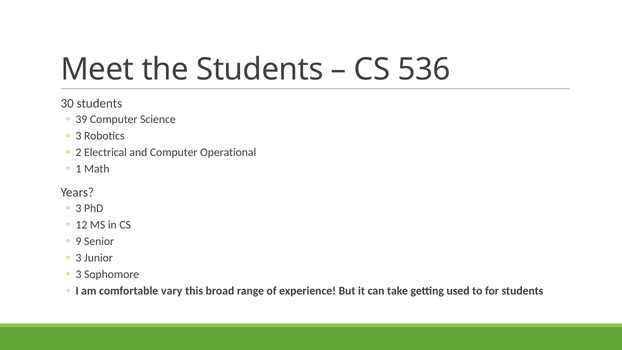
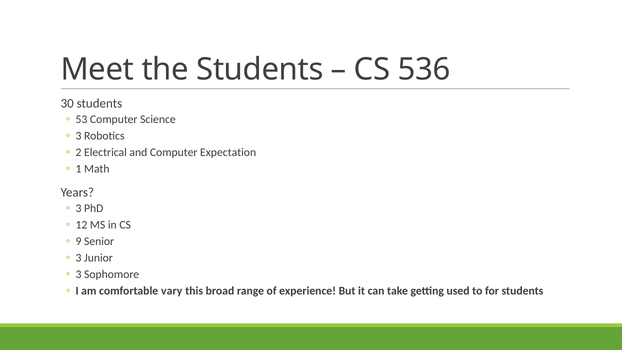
39: 39 -> 53 (81, 119)
Operational: Operational -> Expectation (228, 152)
